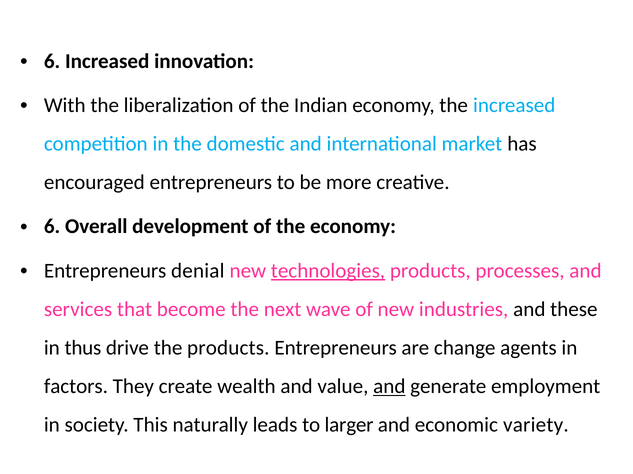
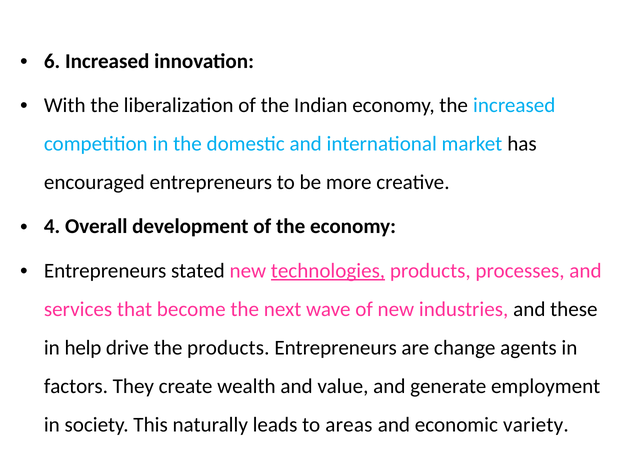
6: 6 -> 4 (52, 227)
denial: denial -> stated (198, 271)
thus: thus -> help (83, 348)
and underline: present -> none (389, 387)
larger: larger -> areas (349, 426)
